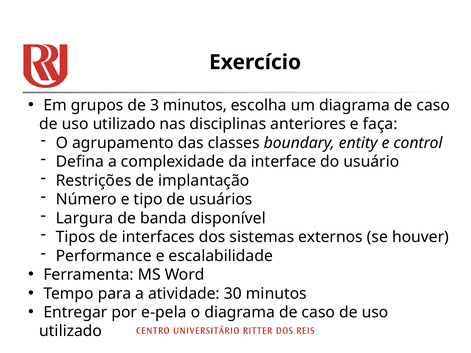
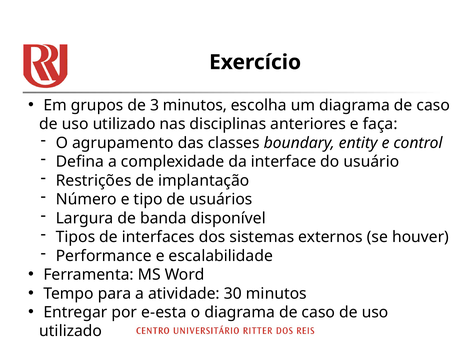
e-pela: e-pela -> e-esta (164, 313)
